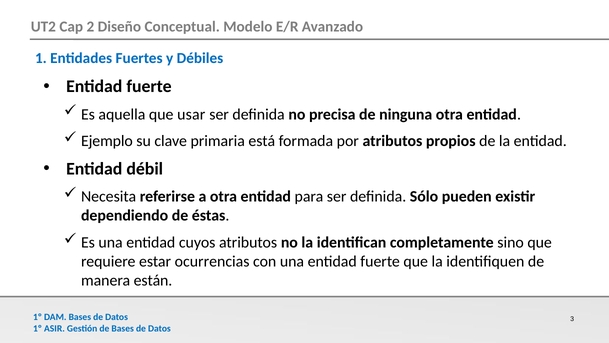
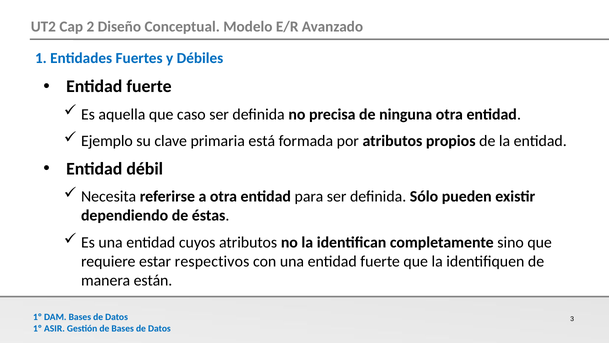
usar: usar -> caso (191, 114)
ocurrencias: ocurrencias -> respectivos (212, 261)
